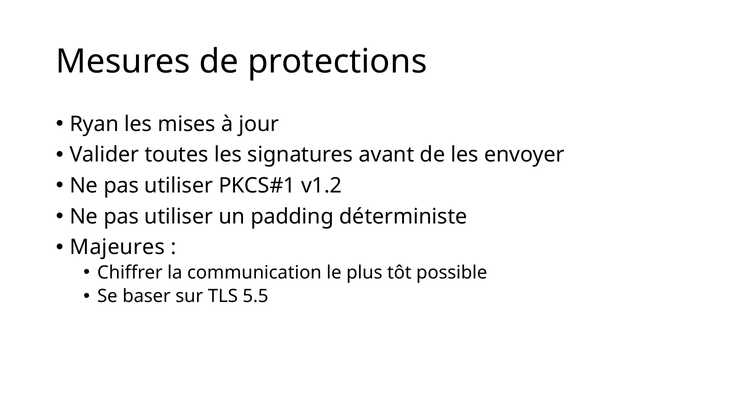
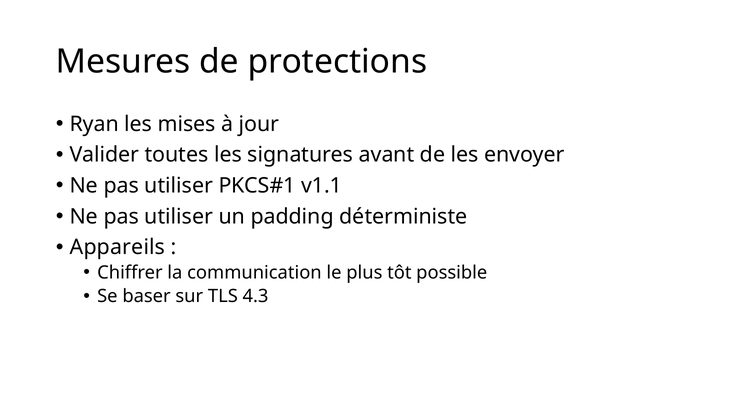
v1.2: v1.2 -> v1.1 (322, 186)
Majeures: Majeures -> Appareils (117, 247)
5.5: 5.5 -> 4.3 (255, 296)
